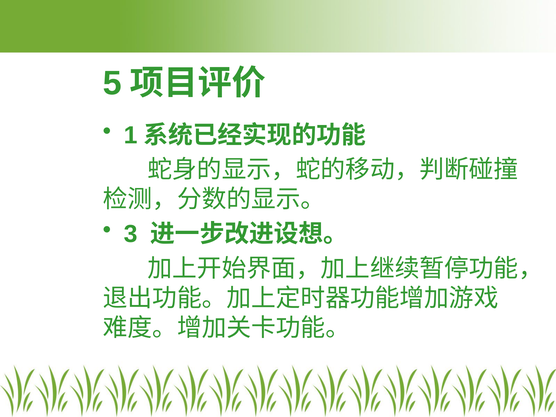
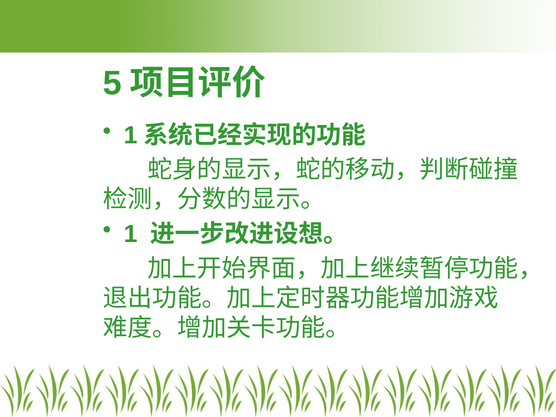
3: 3 -> 1 (131, 234)
